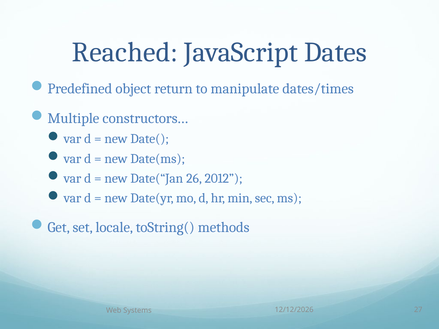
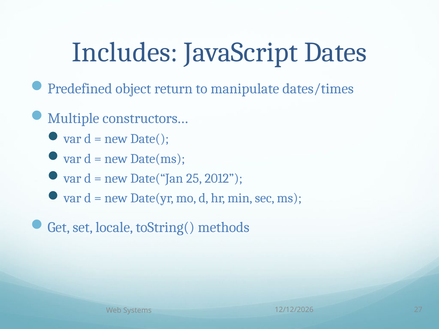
Reached: Reached -> Includes (125, 52)
26: 26 -> 25 (194, 179)
